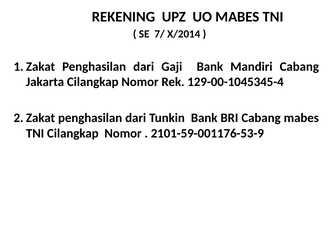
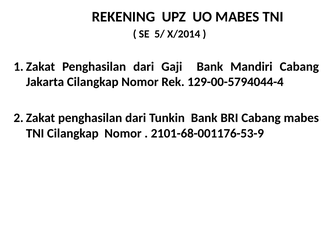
7/: 7/ -> 5/ (160, 34)
129-00-1045345-4: 129-00-1045345-4 -> 129-00-5794044-4 (236, 82)
2101-59-001176-53-9: 2101-59-001176-53-9 -> 2101-68-001176-53-9 (207, 133)
